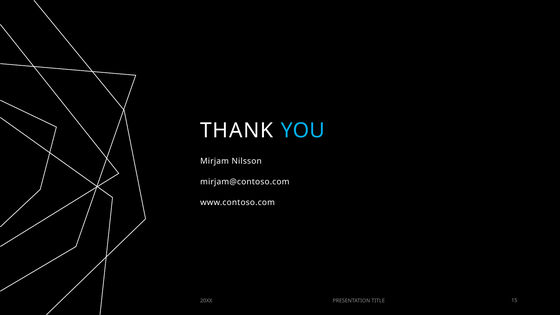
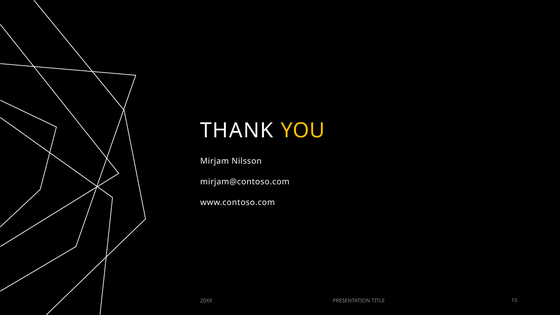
YOU colour: light blue -> yellow (303, 131)
